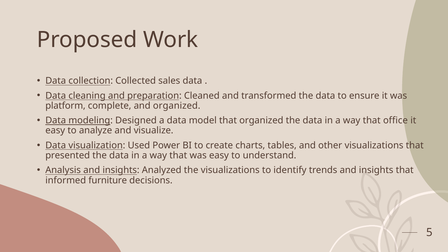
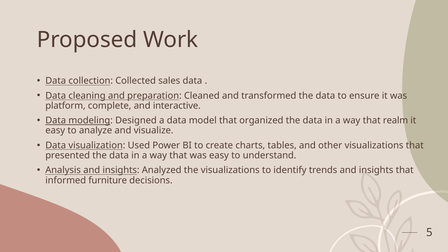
and organized: organized -> interactive (177, 106)
office: office -> realm (396, 120)
